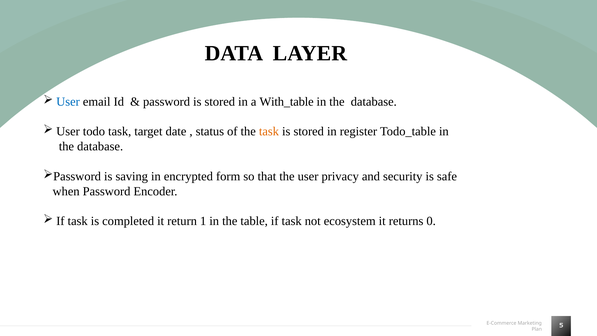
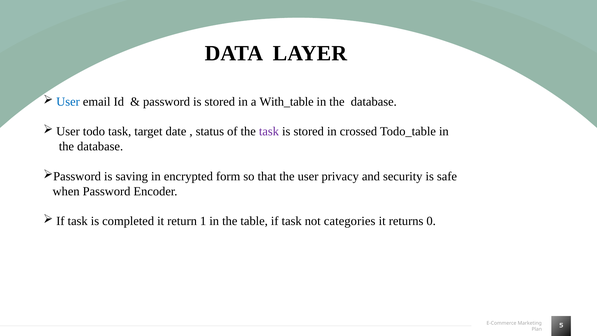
task colour: orange -> purple (269, 131)
register: register -> crossed (358, 131)
ecosystem: ecosystem -> categories (350, 221)
